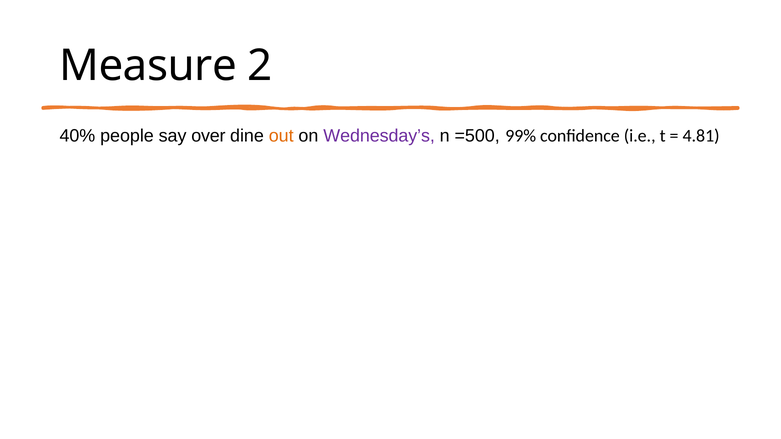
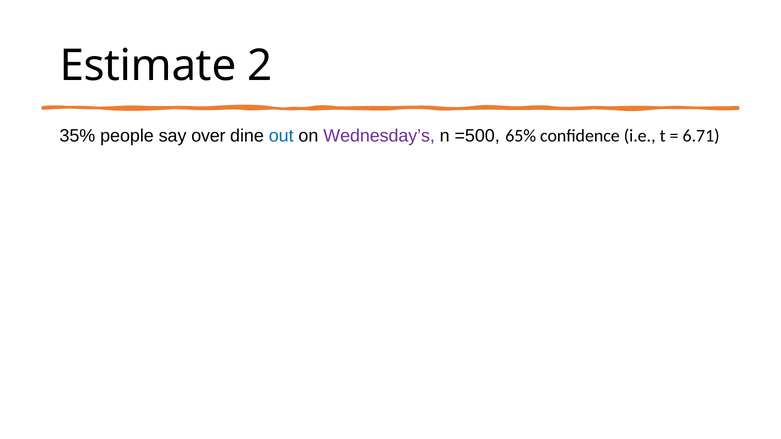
Measure: Measure -> Estimate (148, 66)
40%: 40% -> 35% (77, 136)
out colour: orange -> blue (281, 136)
99%: 99% -> 65% (521, 136)
4.81: 4.81 -> 6.71 (701, 136)
